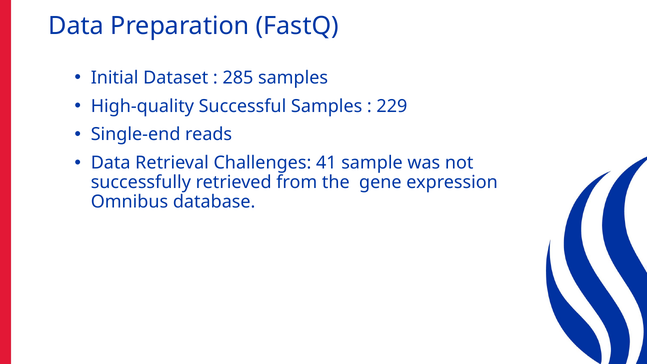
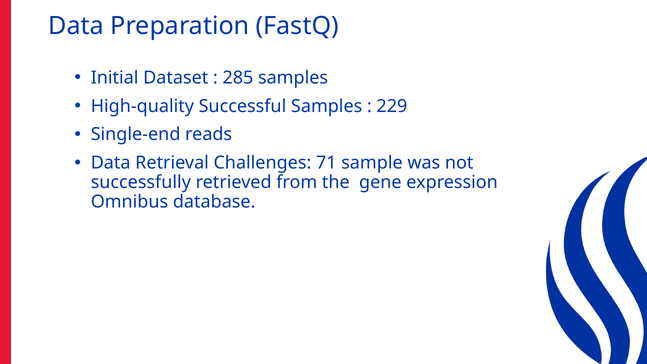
41: 41 -> 71 (326, 163)
